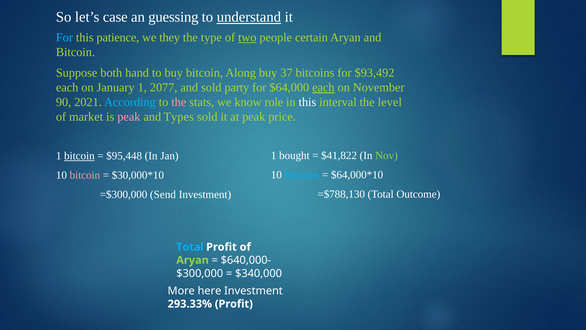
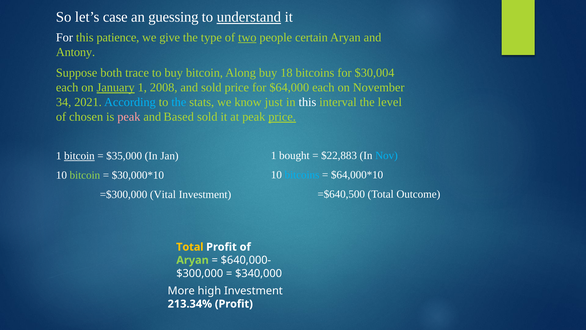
For colour: light blue -> white (64, 37)
they: they -> give (170, 37)
Bitcoin: Bitcoin -> Antony (76, 52)
hand: hand -> trace (137, 73)
37: 37 -> 18 (286, 73)
$93,492: $93,492 -> $30,004 (375, 73)
January underline: none -> present (116, 87)
2077: 2077 -> 2008 (164, 87)
sold party: party -> price (237, 87)
each underline: present -> none (323, 87)
90: 90 -> 34 (64, 102)
the colour: pink -> light blue (179, 102)
role: role -> just (274, 102)
market: market -> chosen (86, 117)
Types: Types -> Based (179, 117)
price underline: none -> present (282, 117)
$41,822: $41,822 -> $22,883 (339, 155)
Nov colour: light green -> light blue (387, 155)
$95,448: $95,448 -> $35,000 (124, 156)
bitcoin colour: pink -> light green (85, 175)
=$788,130: =$788,130 -> =$640,500 (341, 194)
Send: Send -> Vital (163, 194)
Total colour: light blue -> yellow (190, 247)
here: here -> high (209, 290)
293.33%: 293.33% -> 213.34% (190, 304)
